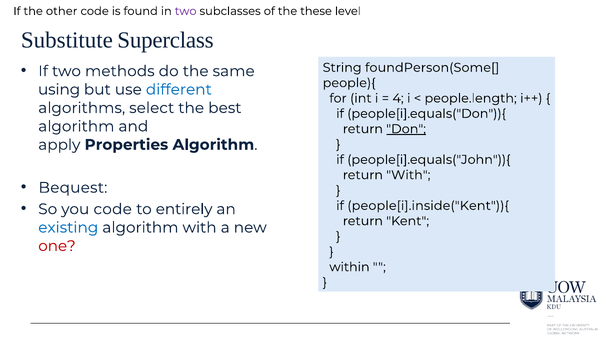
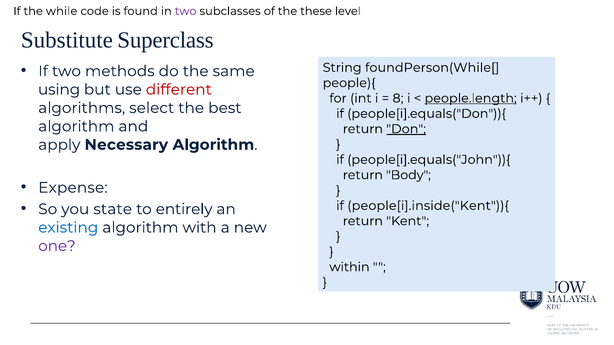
other: other -> while (62, 11)
foundPerson(Some[: foundPerson(Some[ -> foundPerson(While[ (432, 68)
different colour: blue -> red (179, 90)
4: 4 -> 8 (398, 98)
people.length underline: none -> present (471, 98)
Properties: Properties -> Necessary (126, 145)
return With: With -> Body (408, 175)
Bequest: Bequest -> Expense (73, 188)
you code: code -> state (113, 209)
one colour: red -> purple (57, 246)
